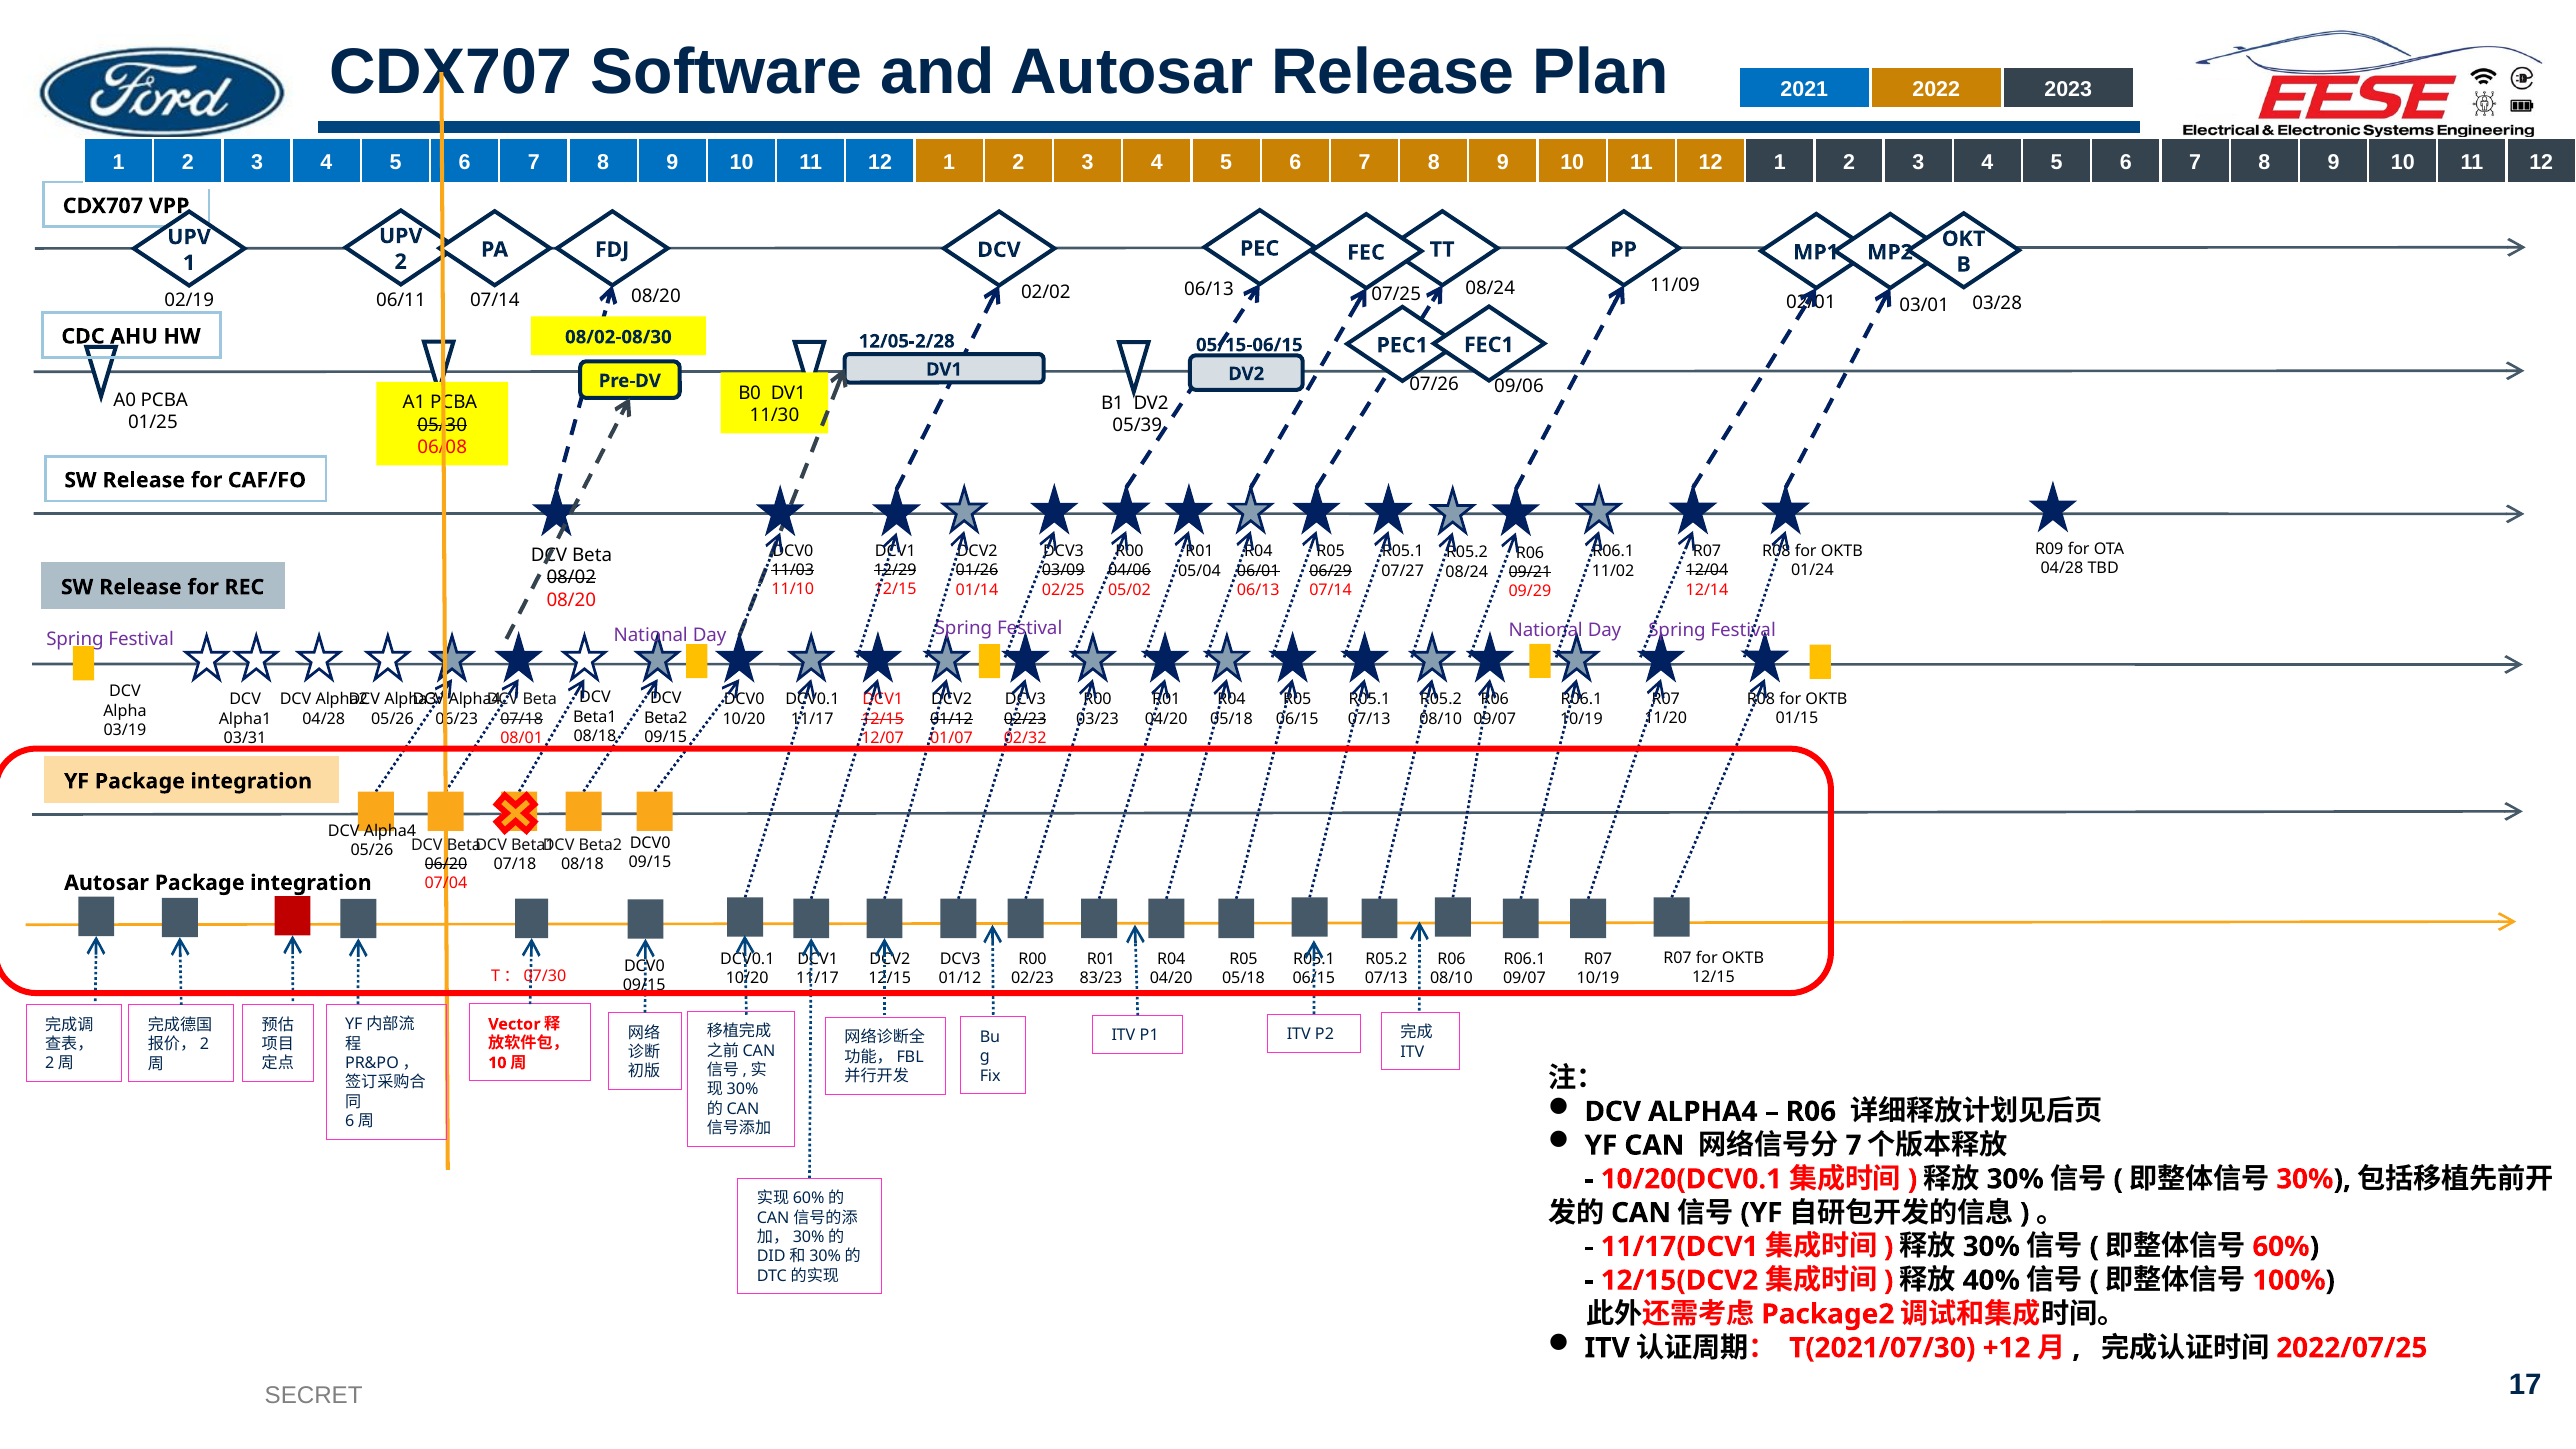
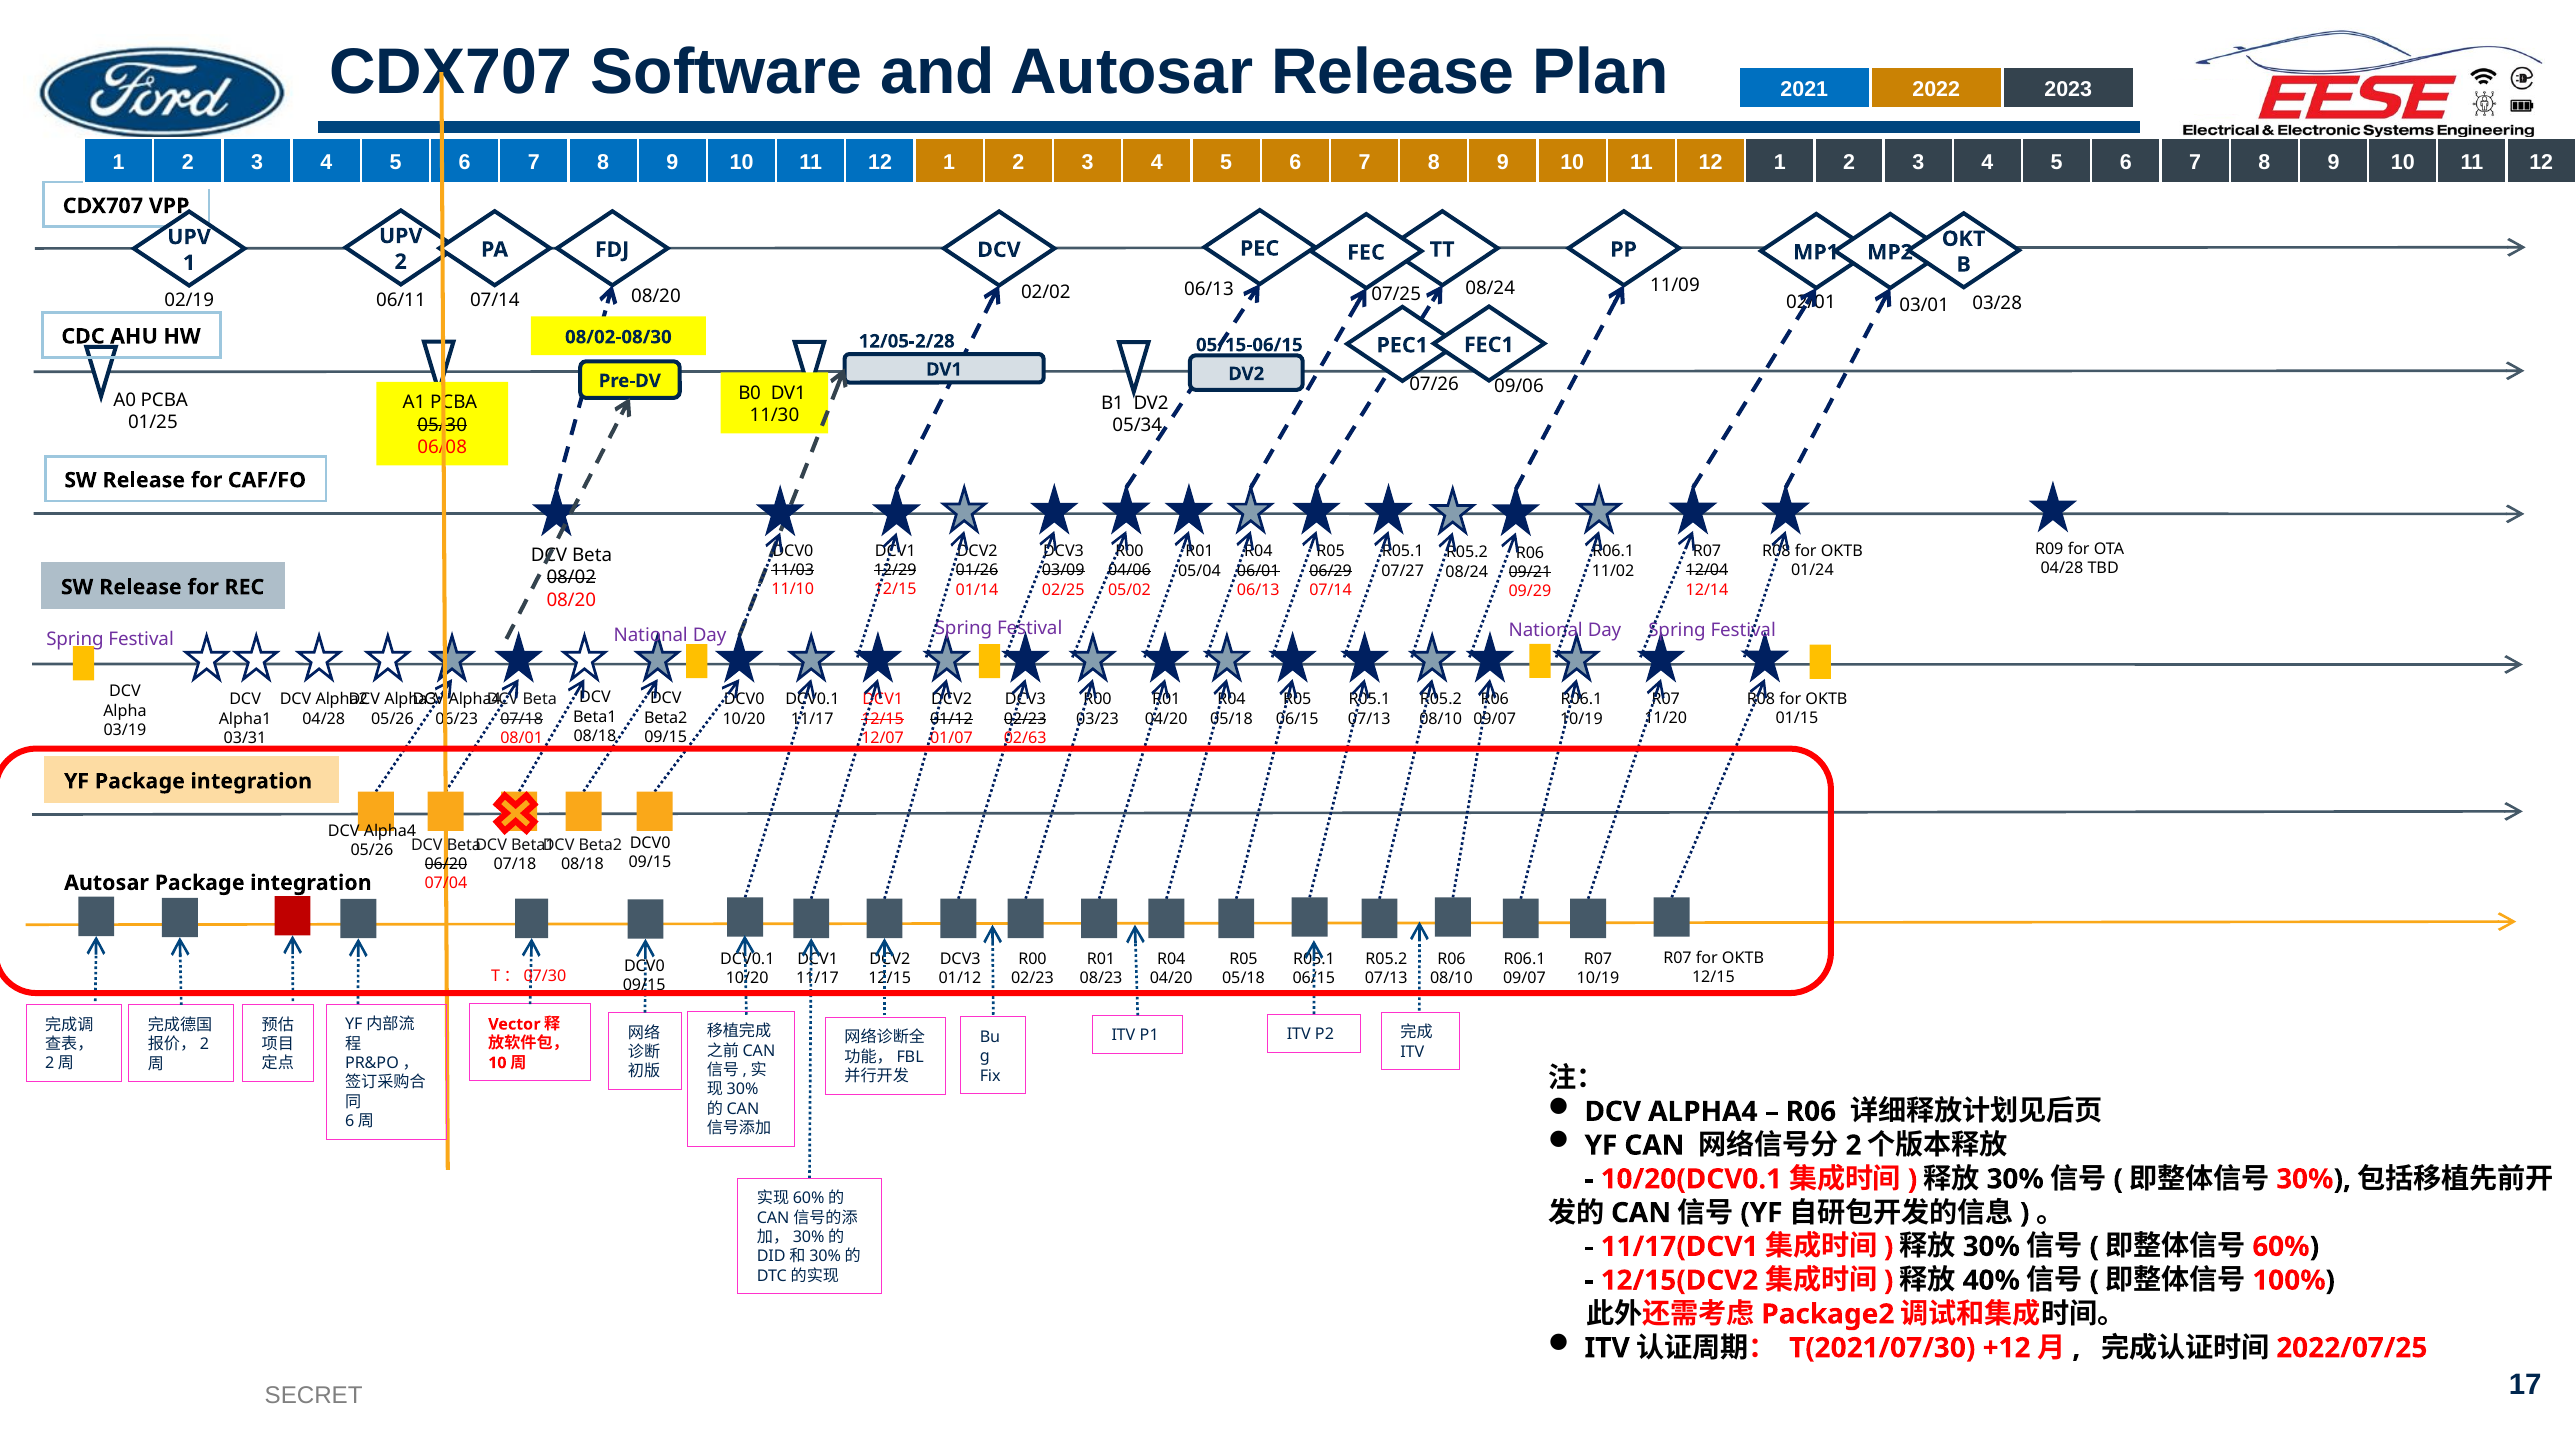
05/39: 05/39 -> 05/34 (1137, 425)
02/32: 02/32 -> 02/63 (1025, 738)
83/23: 83/23 -> 08/23 (1101, 978)
7: 7 -> 2 (1854, 1145)
